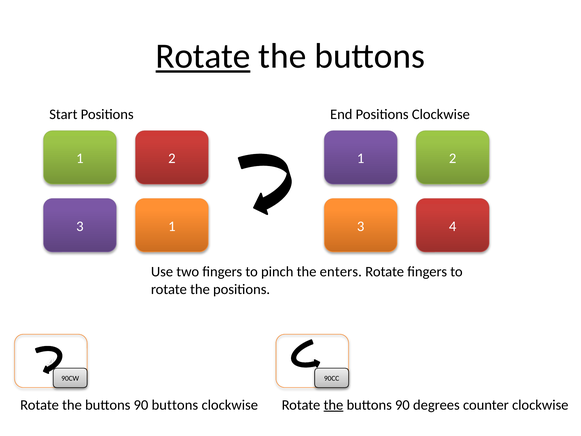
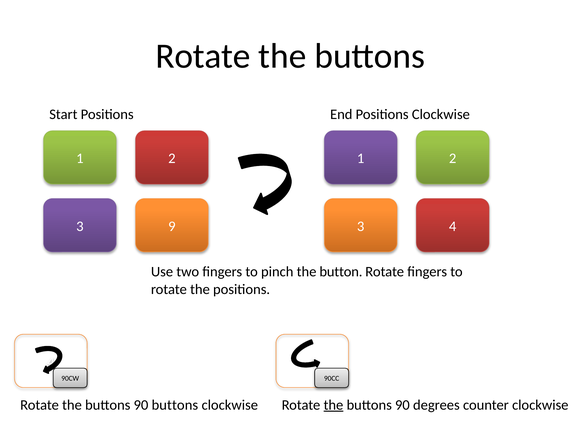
Rotate underline: present -> none (203, 56)
3 1: 1 -> 9 (172, 226)
enters: enters -> button (341, 272)
